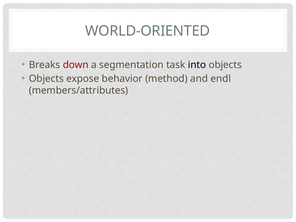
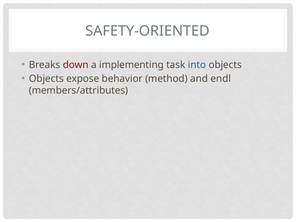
WORLD-ORIENTED: WORLD-ORIENTED -> SAFETY-ORIENTED (147, 31)
segmentation: segmentation -> implementing (131, 65)
into colour: black -> blue (197, 65)
